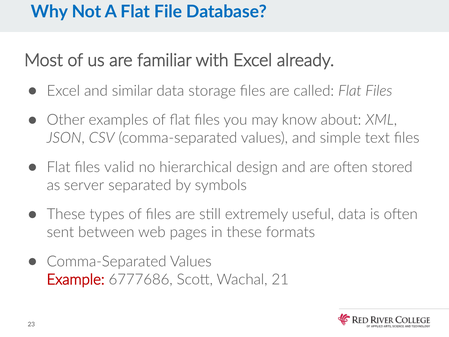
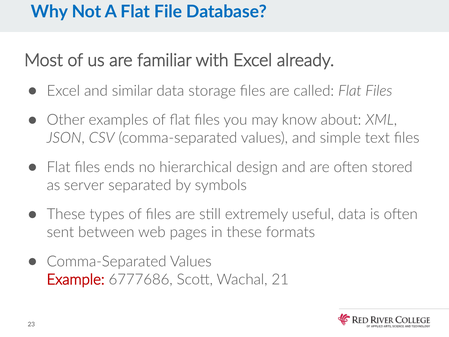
valid: valid -> ends (119, 167)
